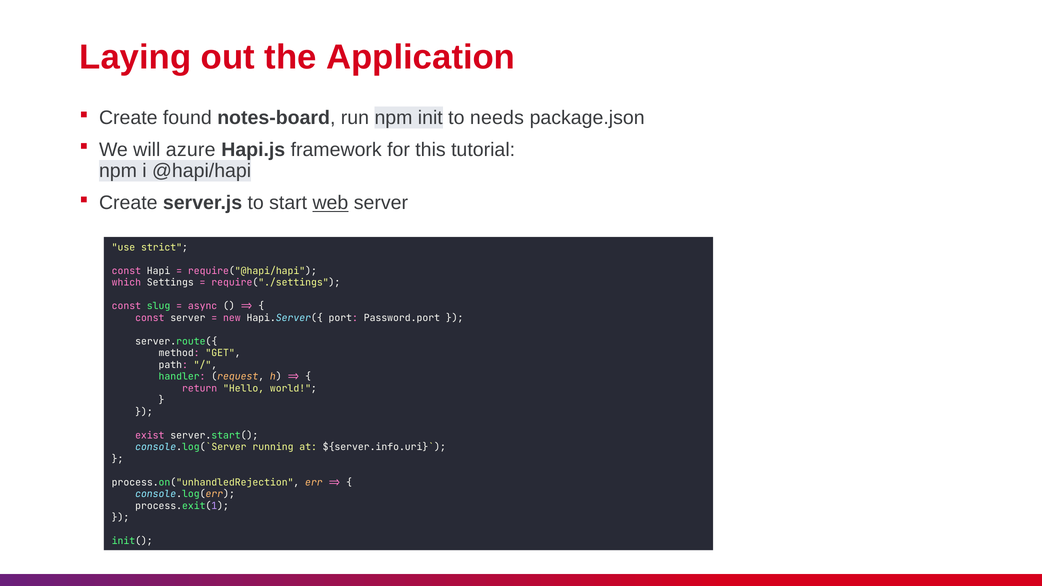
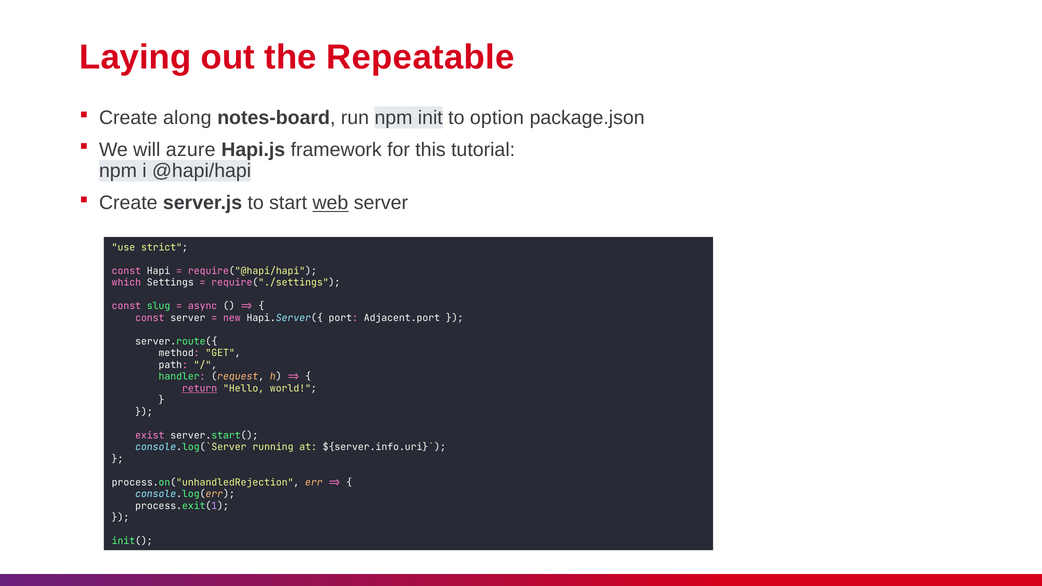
Application: Application -> Repeatable (420, 57)
found: found -> along (187, 118)
needs: needs -> option (497, 118)
Password.port: Password.port -> Adjacent.port (402, 318)
return underline: none -> present (200, 388)
